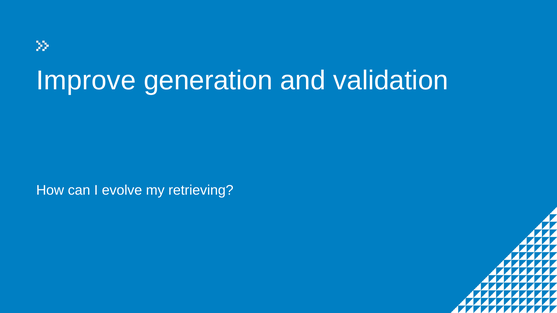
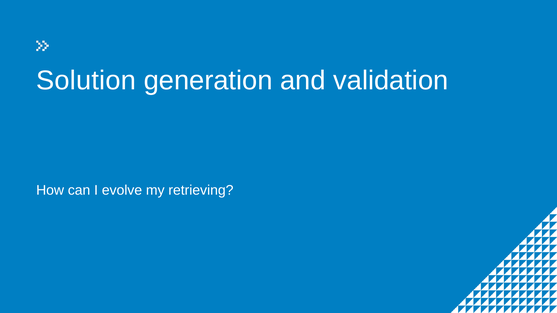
Improve: Improve -> Solution (86, 80)
